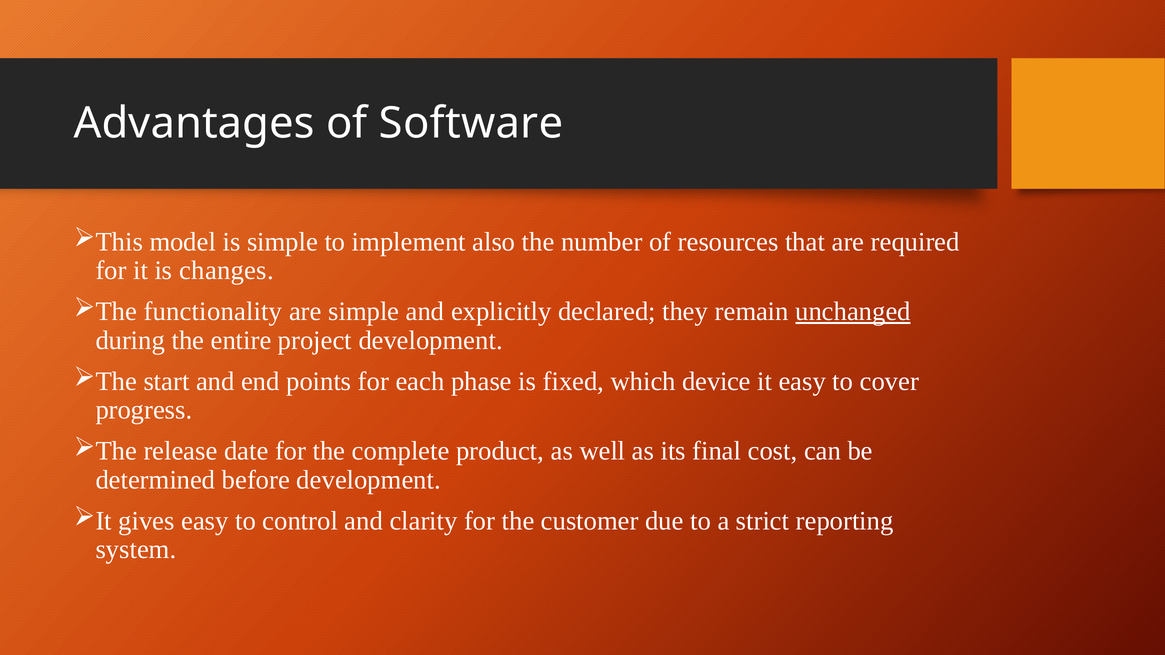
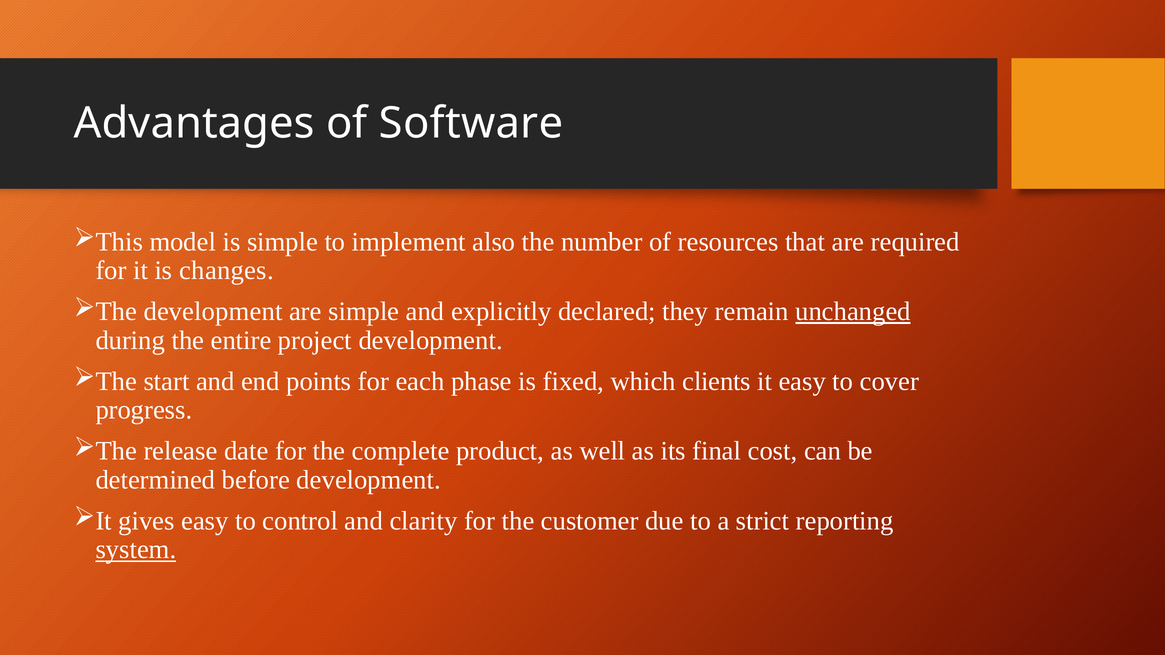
functionality: functionality -> development (213, 312)
device: device -> clients (717, 381)
system underline: none -> present (136, 550)
